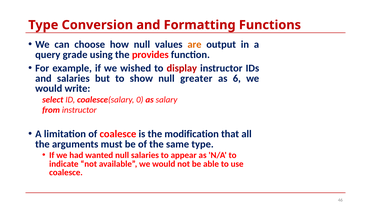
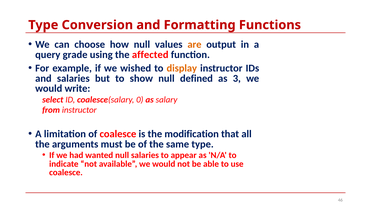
provides: provides -> affected (150, 55)
display colour: red -> orange (182, 68)
greater: greater -> defined (196, 79)
6: 6 -> 3 (237, 79)
